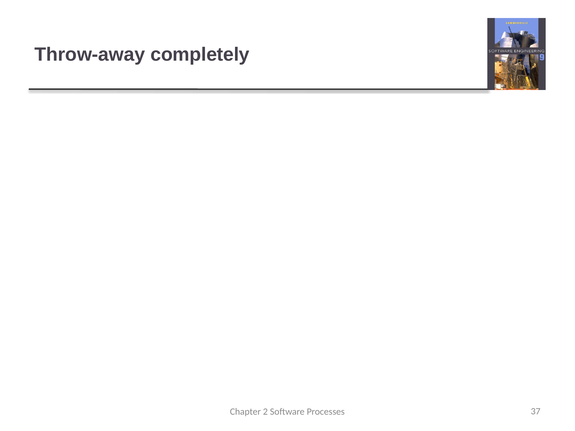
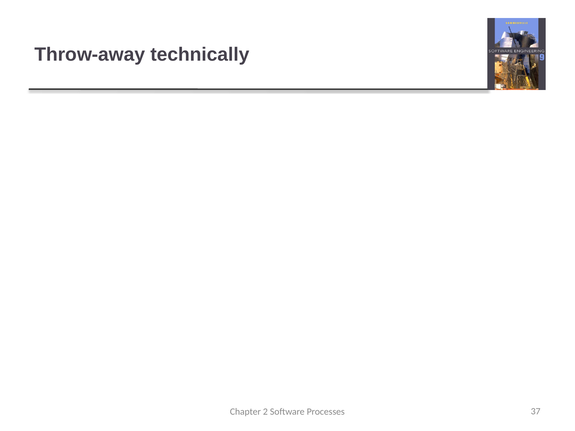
completely: completely -> technically (200, 55)
